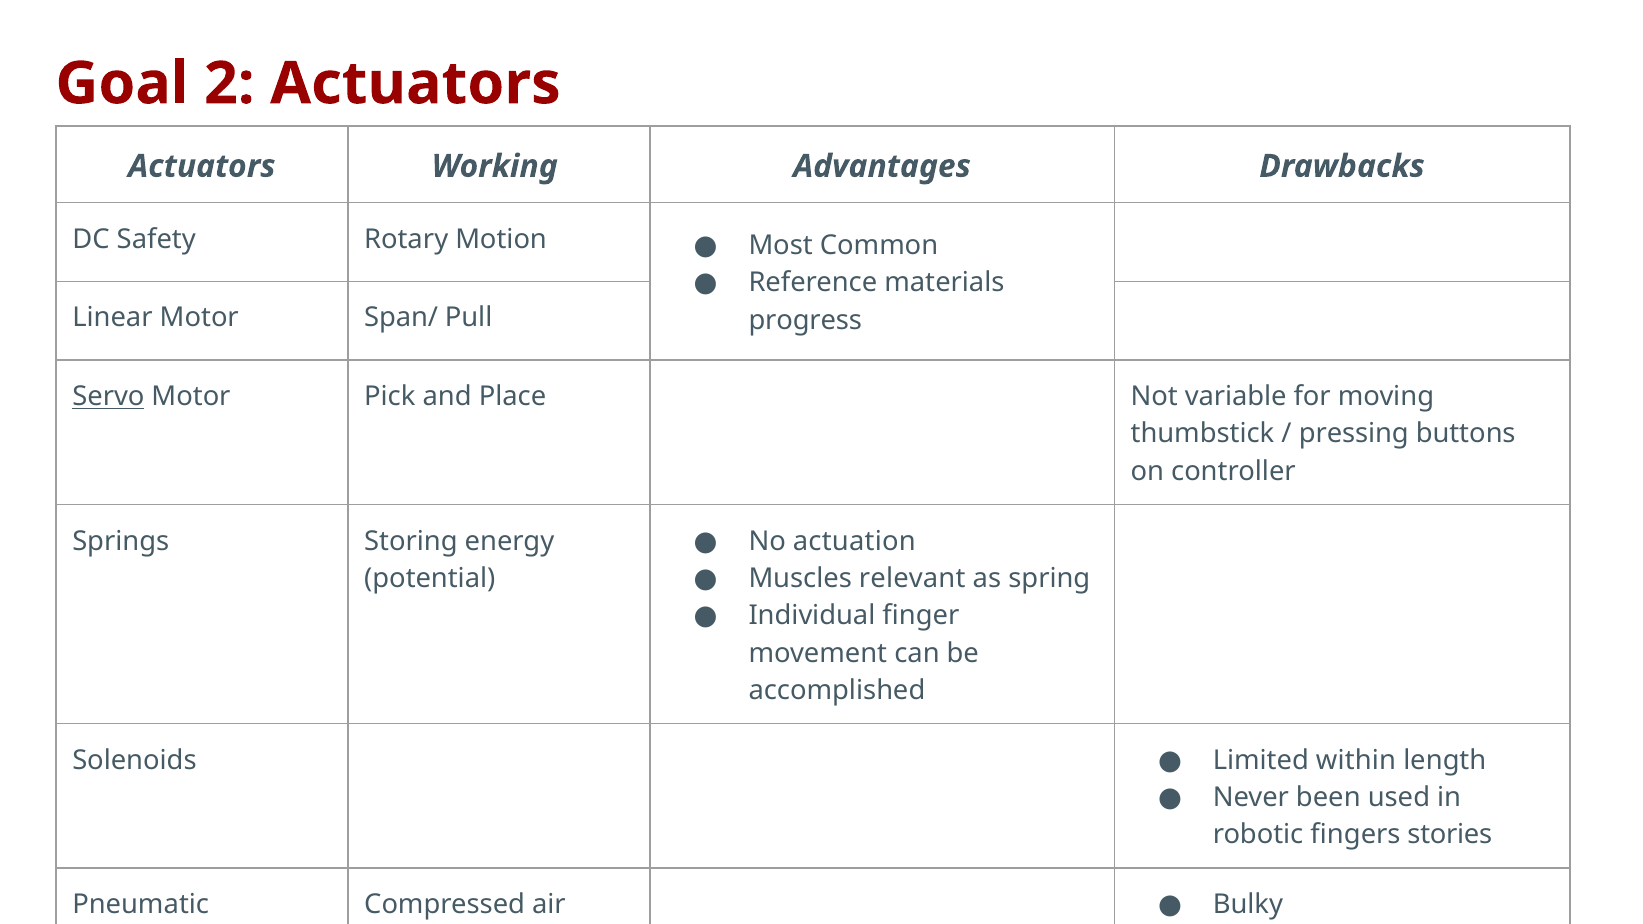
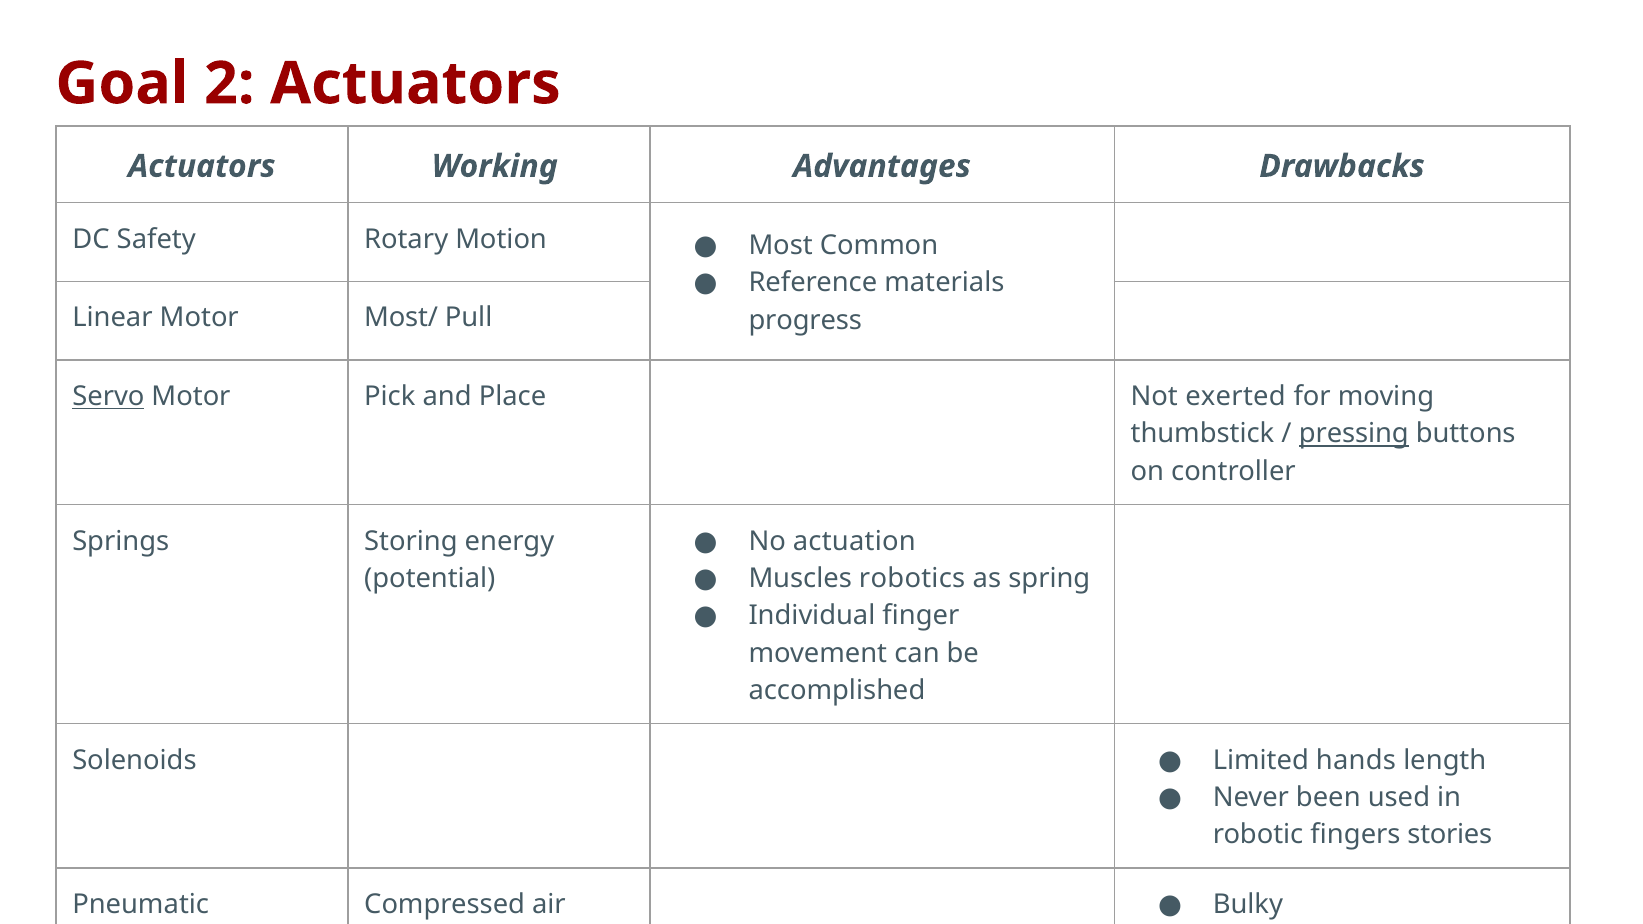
Span/: Span/ -> Most/ (401, 318)
variable: variable -> exerted (1235, 397)
pressing underline: none -> present (1354, 434)
relevant: relevant -> robotics (912, 579)
within: within -> hands (1356, 760)
